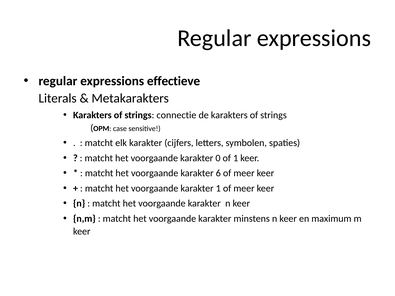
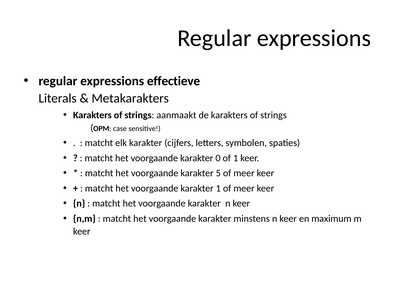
connectie: connectie -> aanmaakt (176, 115)
6: 6 -> 5 (218, 173)
